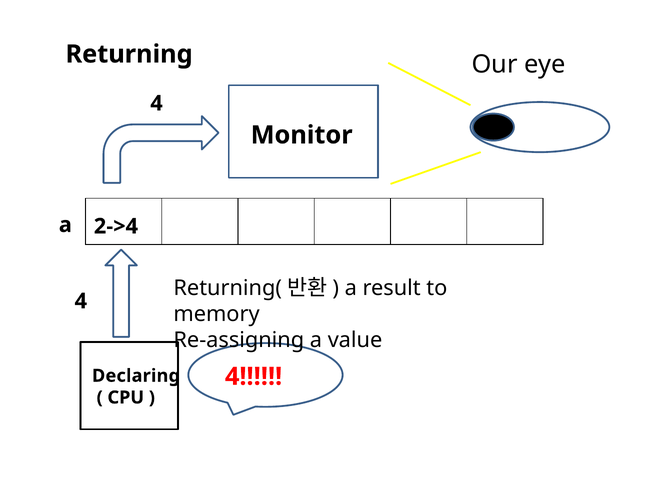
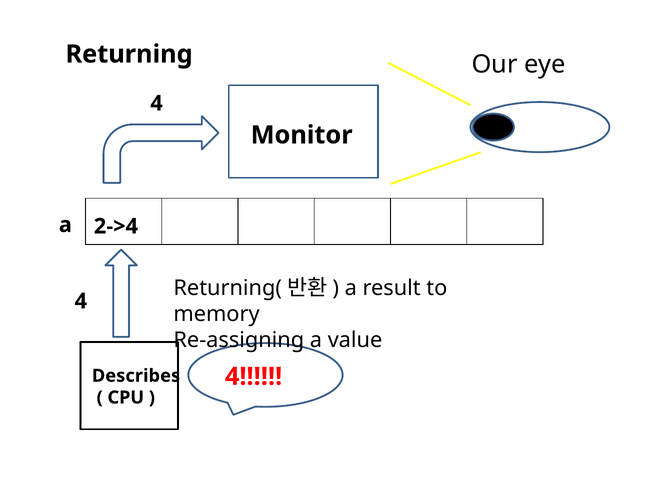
Declaring: Declaring -> Describes (136, 376)
